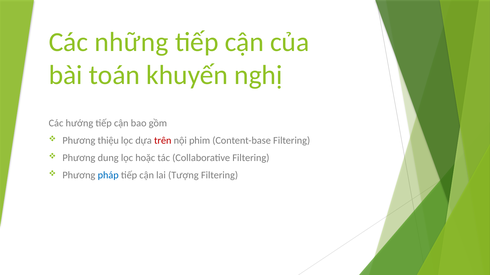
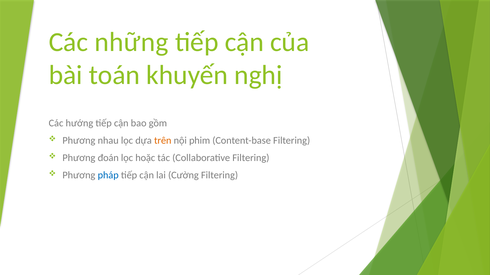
thiệu: thiệu -> nhau (108, 141)
trên colour: red -> orange (163, 141)
dung: dung -> đoán (108, 158)
Tượng: Tượng -> Cường (183, 175)
